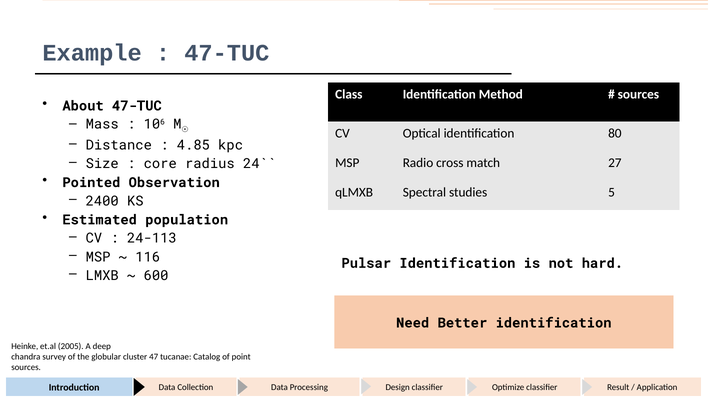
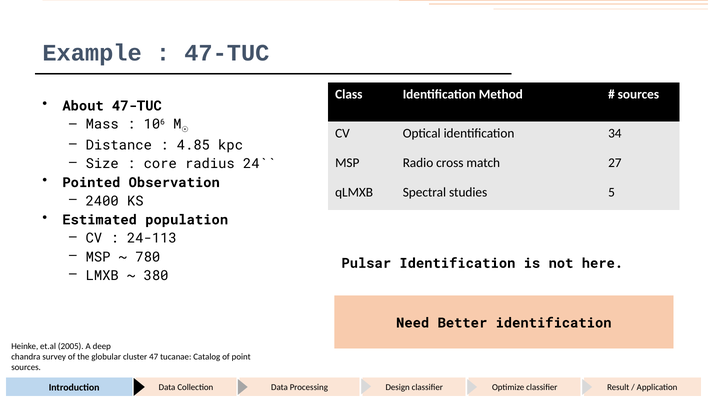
80: 80 -> 34 (615, 133)
116: 116 -> 780 (148, 257)
hard: hard -> here (602, 263)
600: 600 -> 380 (156, 276)
